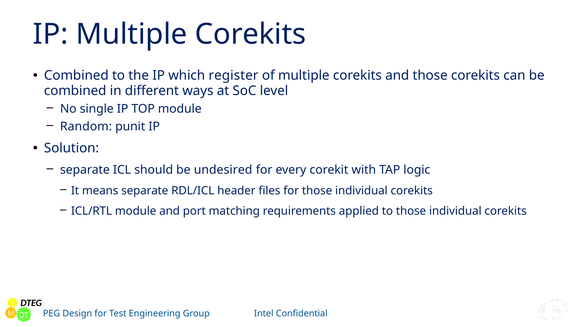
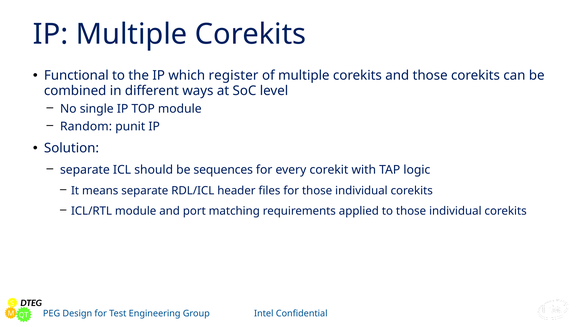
Combined: Combined -> Functional (76, 76)
undesired: undesired -> sequences (223, 170)
